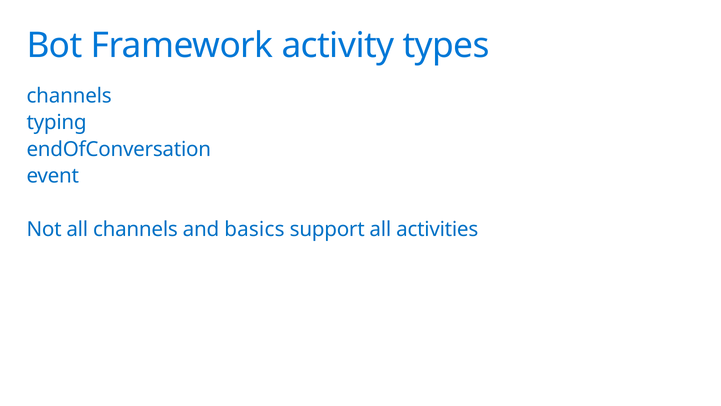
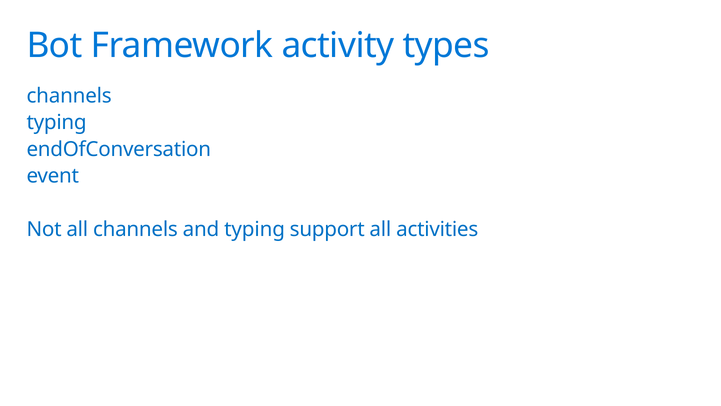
and basics: basics -> typing (255, 229)
